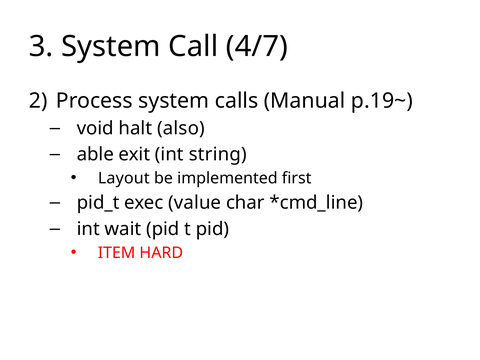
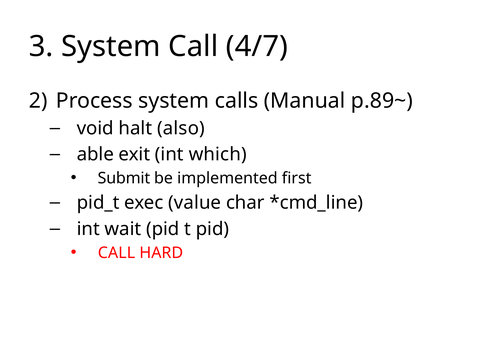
p.19~: p.19~ -> p.89~ (382, 101)
string: string -> which (218, 154)
Layout: Layout -> Submit (124, 178)
ITEM: ITEM -> CALL (116, 253)
